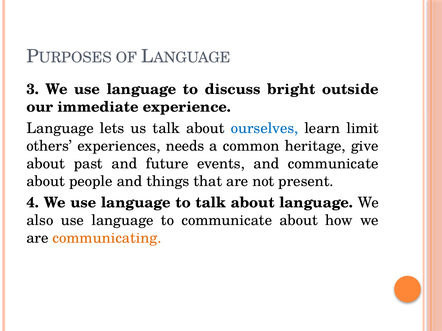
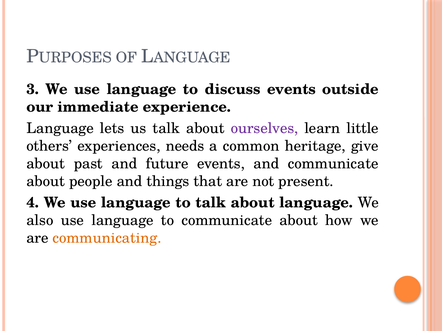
discuss bright: bright -> events (291, 89)
ourselves colour: blue -> purple (265, 128)
limit: limit -> little (363, 128)
